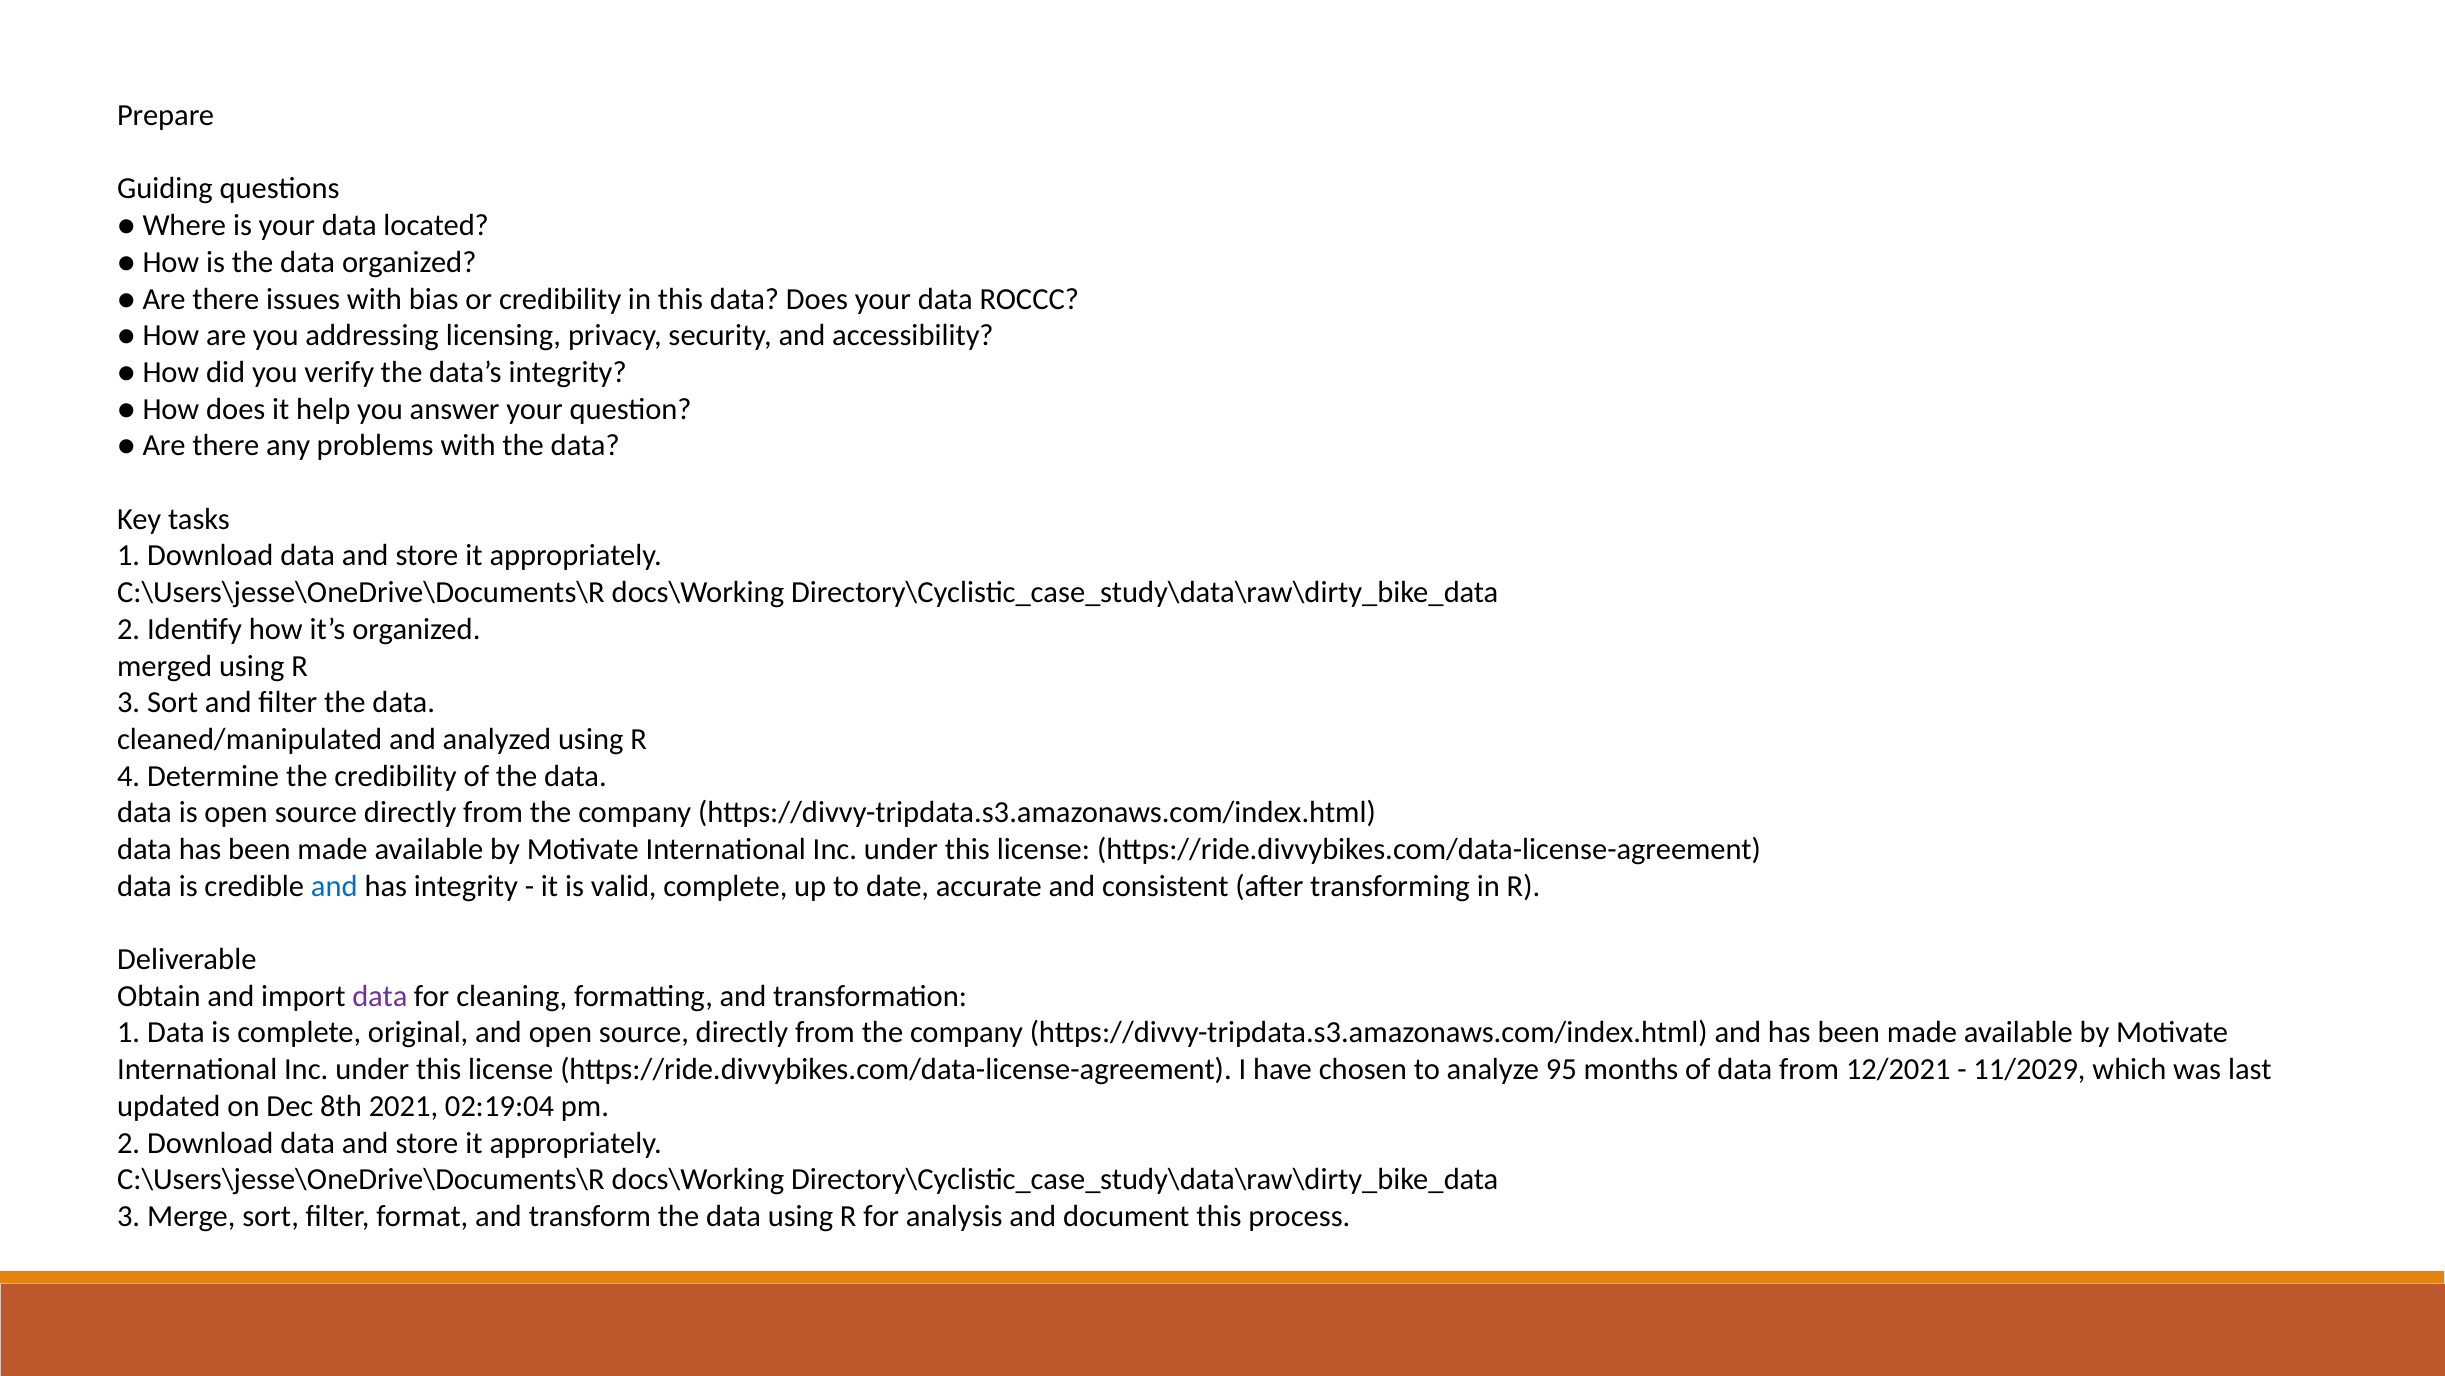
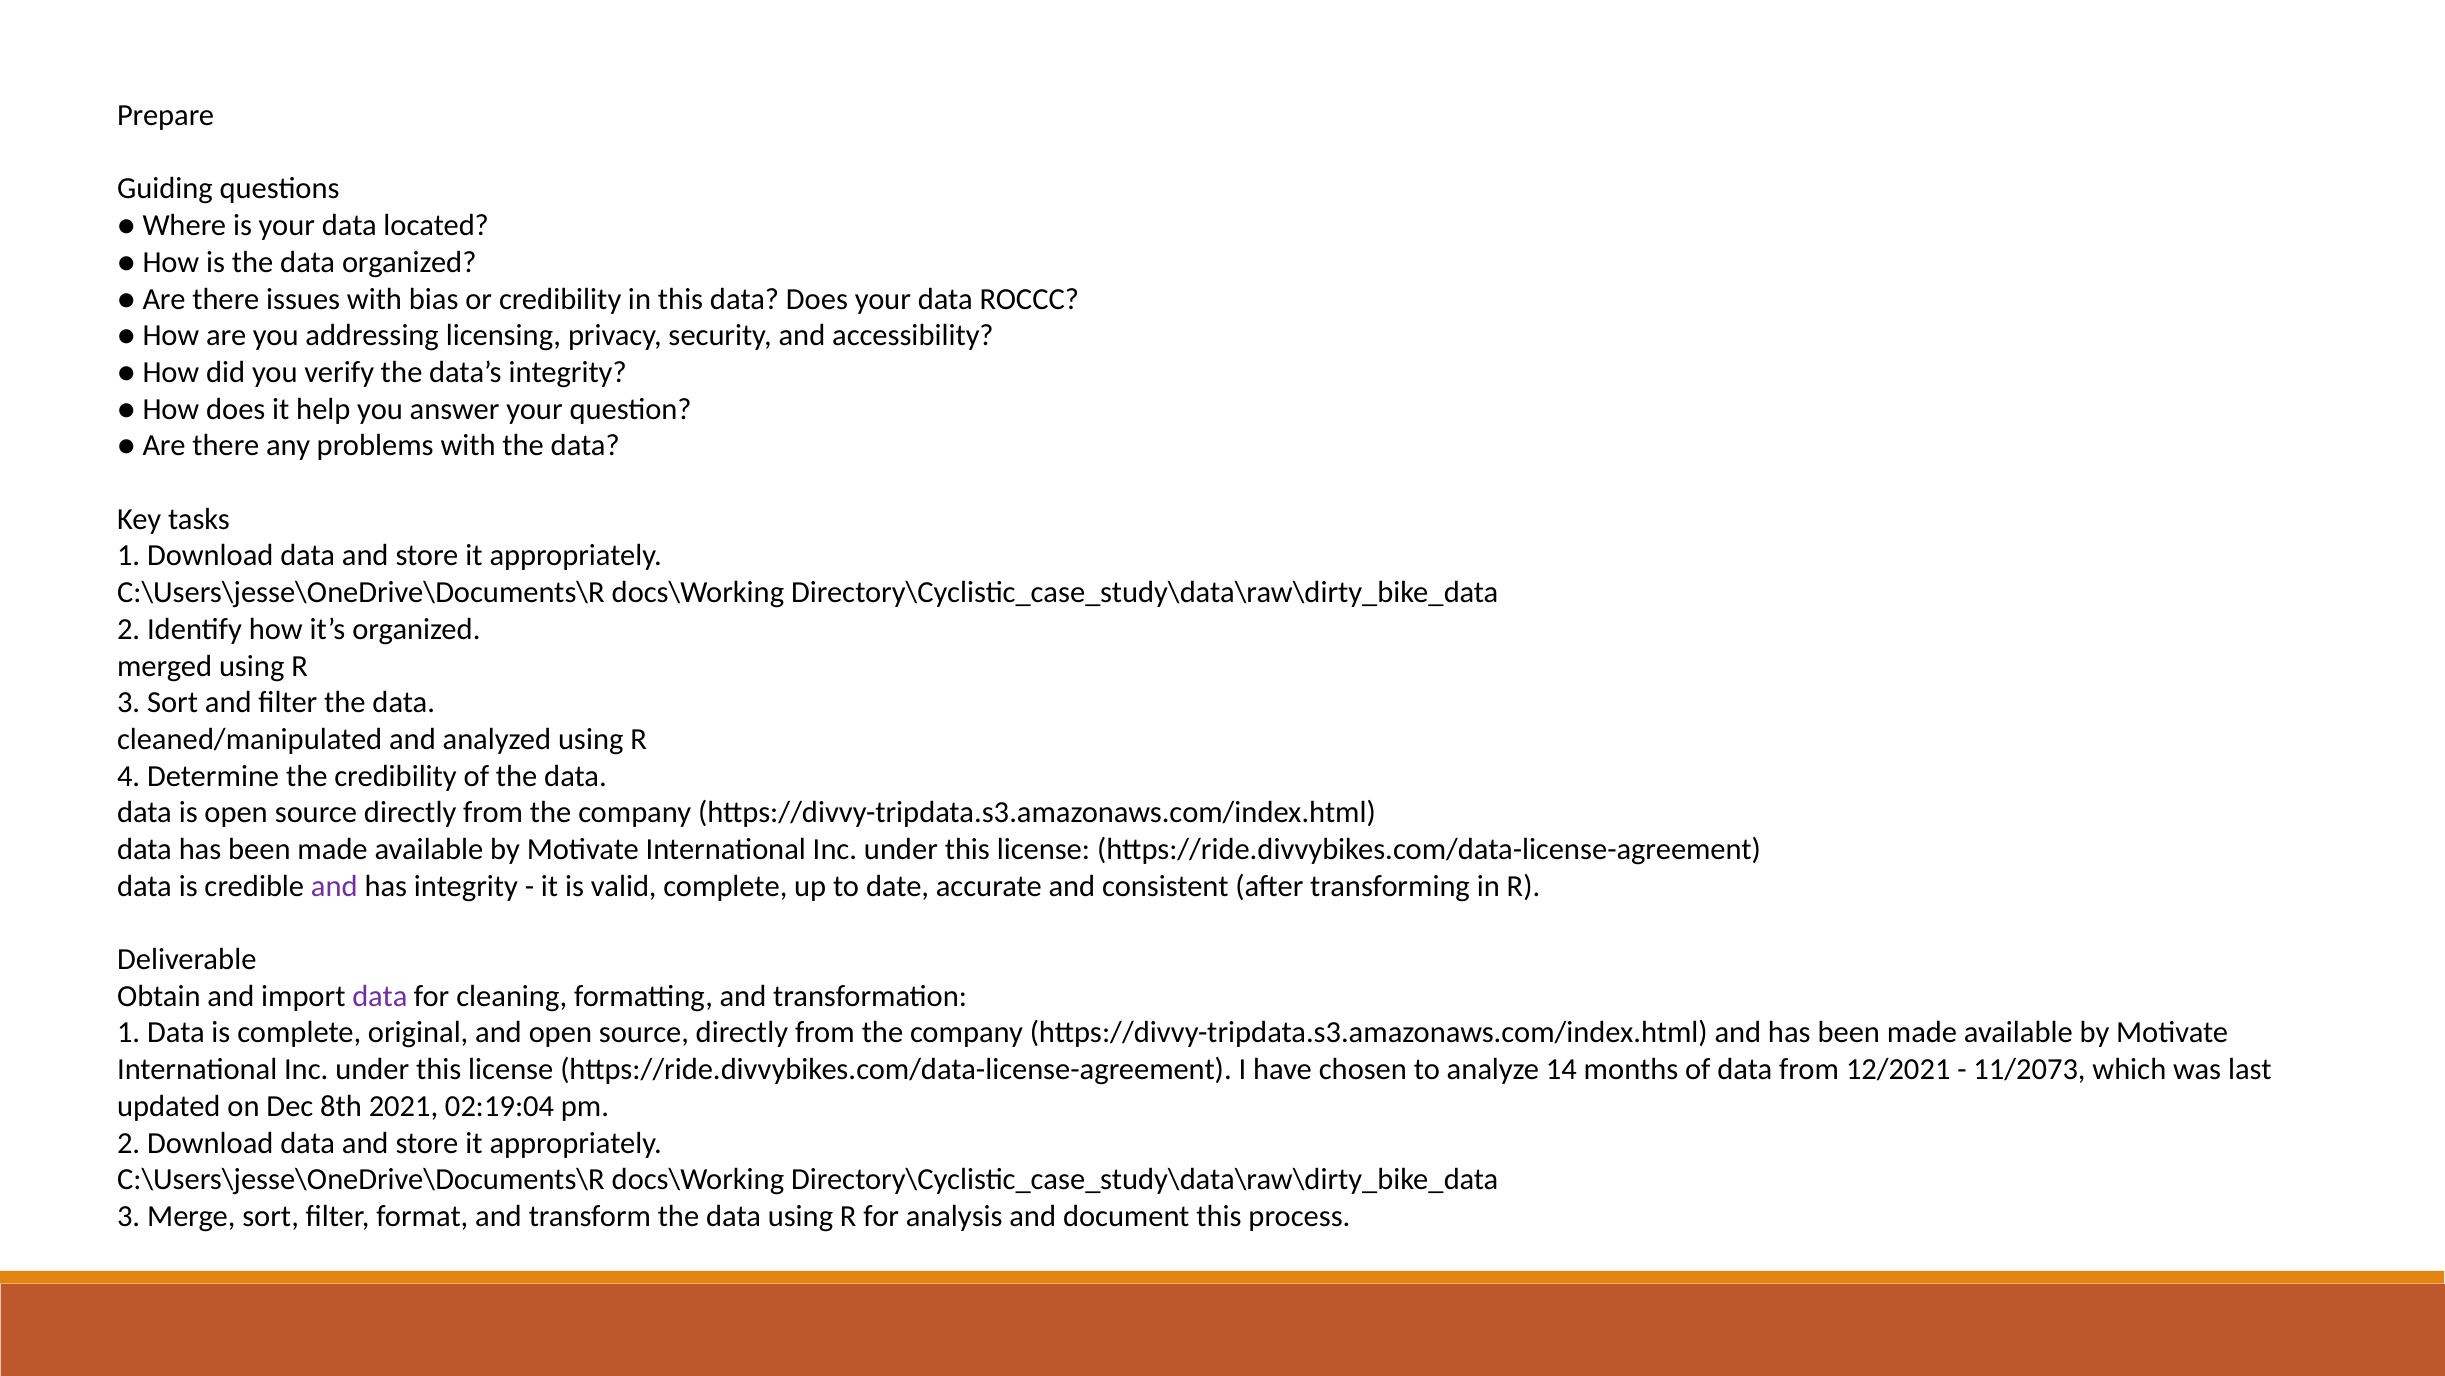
and colour: blue -> purple (334, 886)
95: 95 -> 14 (1561, 1069)
11/2029: 11/2029 -> 11/2073 (2030, 1069)
